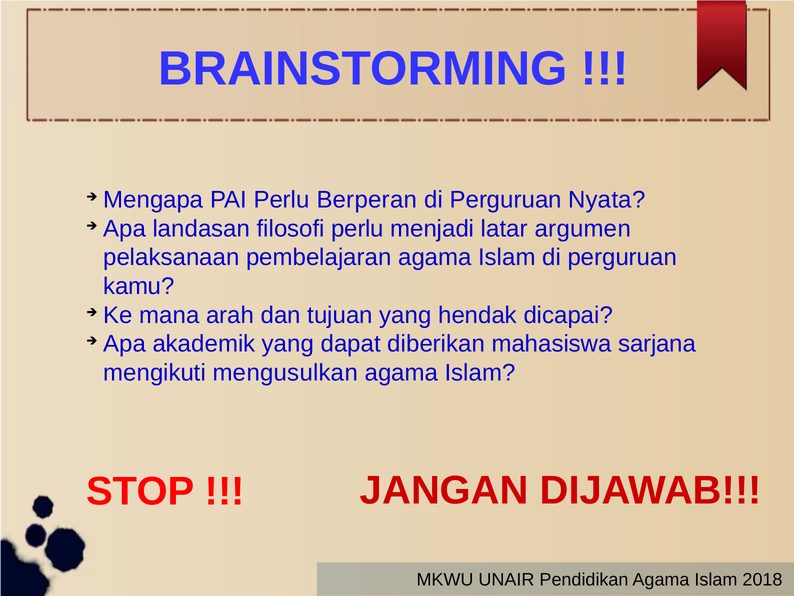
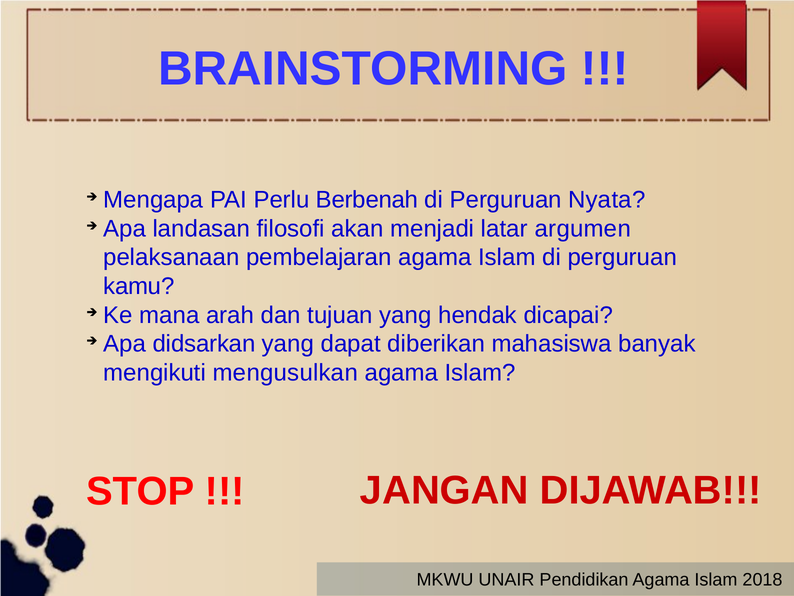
Berperan: Berperan -> Berbenah (367, 200)
filosofi perlu: perlu -> akan (357, 228)
akademik: akademik -> didsarkan (204, 344)
sarjana: sarjana -> banyak (657, 344)
